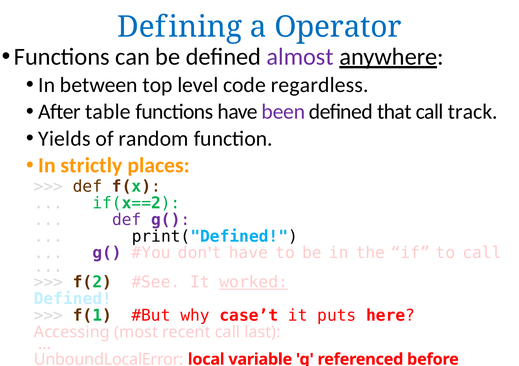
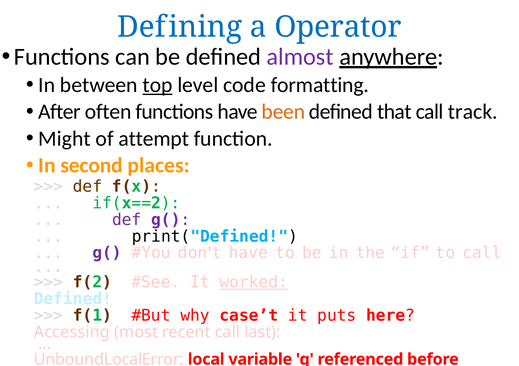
top underline: none -> present (157, 85)
regardless: regardless -> formatting (320, 85)
table: table -> often (108, 112)
been colour: purple -> orange (283, 112)
Yields: Yields -> Might (64, 139)
random: random -> attempt (154, 139)
strictly: strictly -> second (92, 165)
